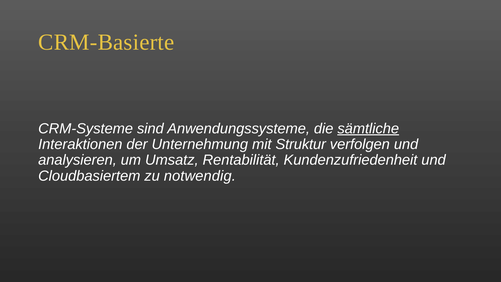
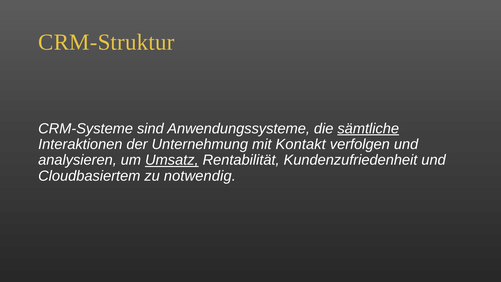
CRM-Basierte: CRM-Basierte -> CRM-Struktur (106, 42)
Struktur: Struktur -> Kontakt (301, 144)
Umsatz underline: none -> present (172, 160)
